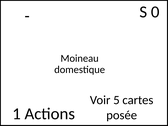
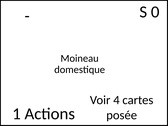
5: 5 -> 4 (116, 100)
